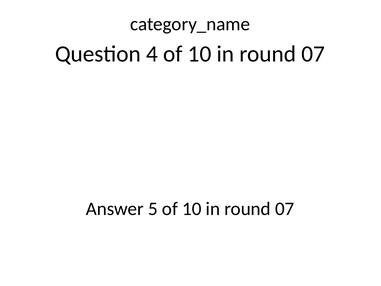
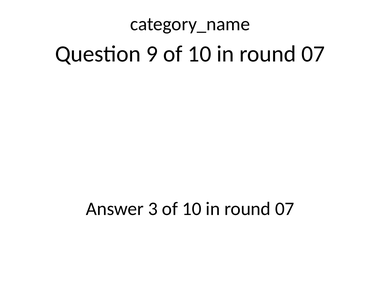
4: 4 -> 9 (152, 54)
5: 5 -> 3 (153, 209)
